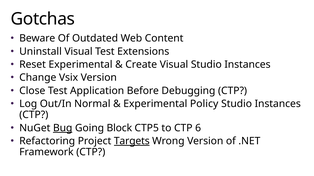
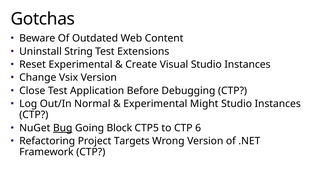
Uninstall Visual: Visual -> String (79, 52)
Policy: Policy -> Might (204, 104)
Targets underline: present -> none (132, 142)
